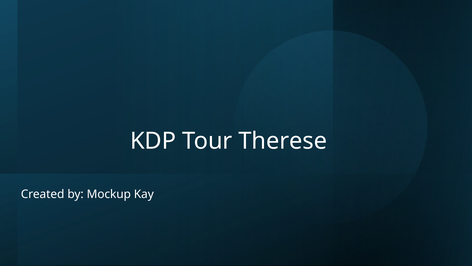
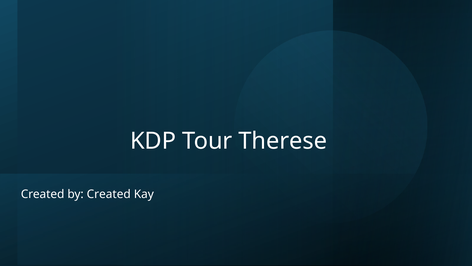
by Mockup: Mockup -> Created (109, 194)
